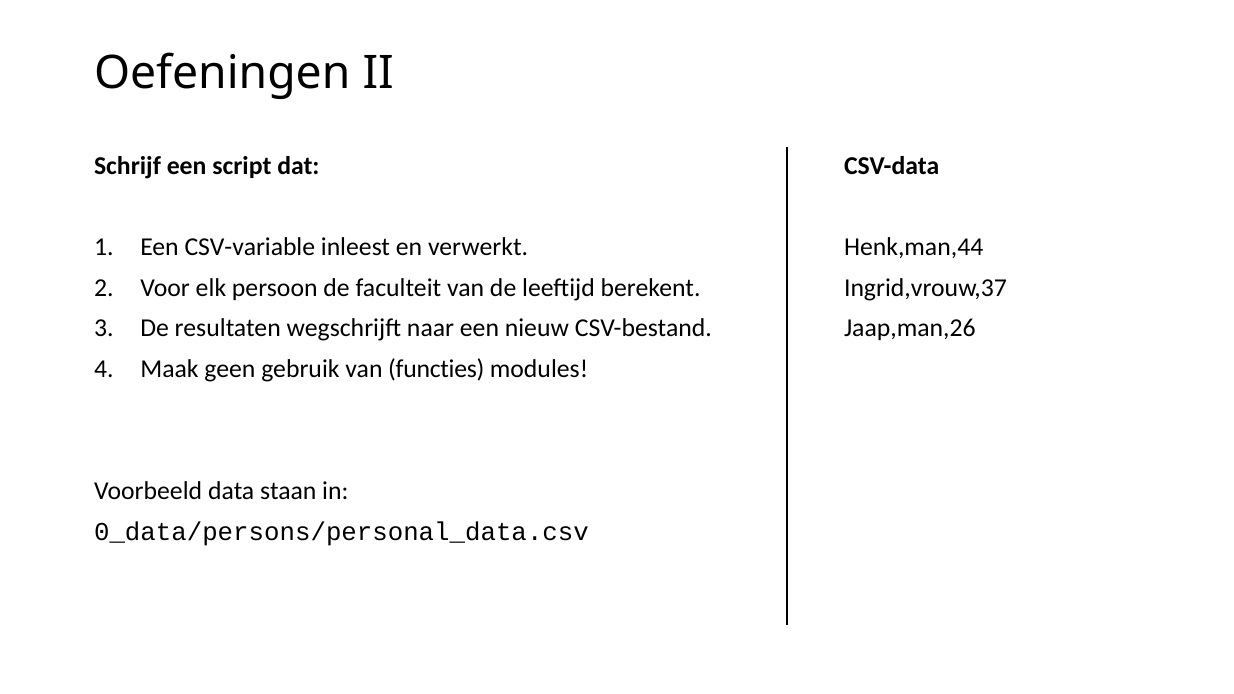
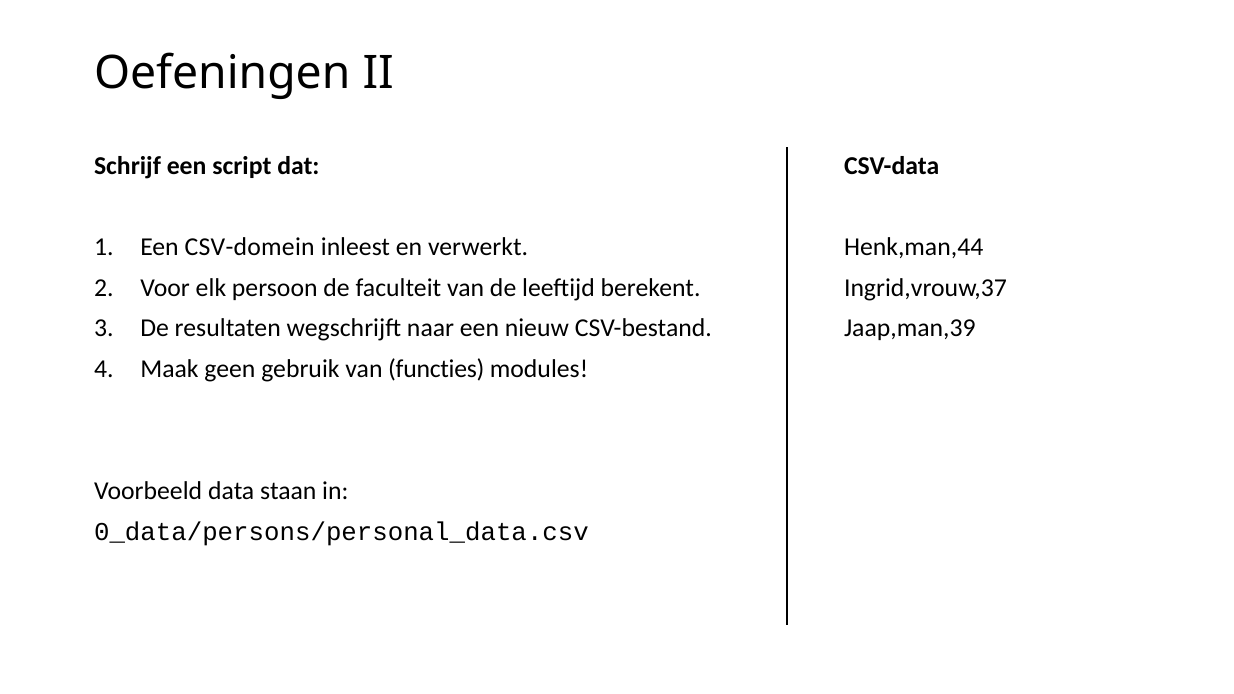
CSV-variable: CSV-variable -> CSV-domein (250, 247)
Jaap,man,26: Jaap,man,26 -> Jaap,man,39 (910, 328)
